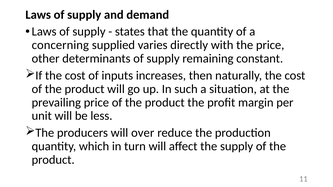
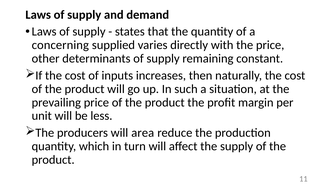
over: over -> area (143, 133)
